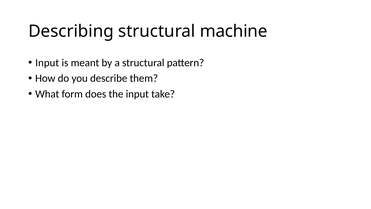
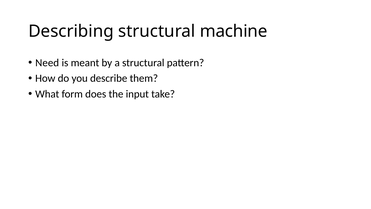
Input: Input -> Need (47, 63)
